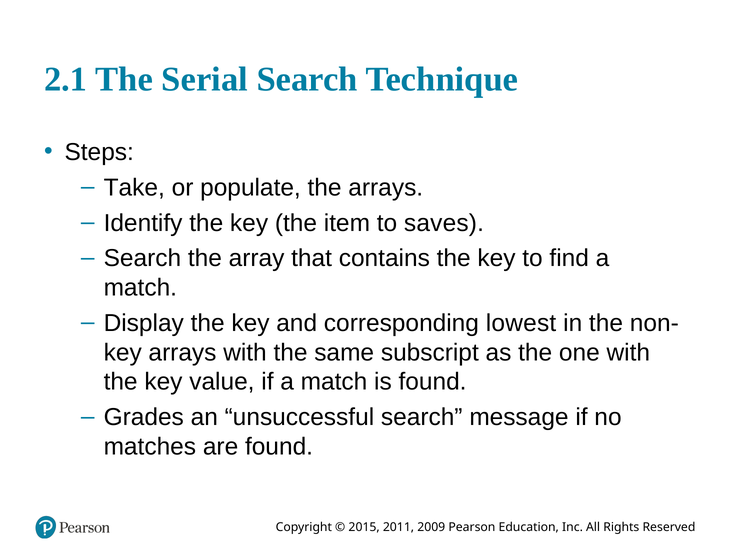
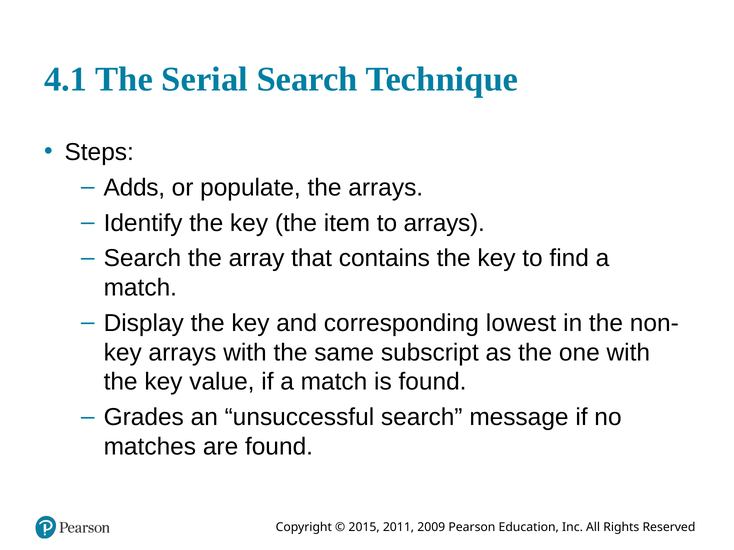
2.1: 2.1 -> 4.1 (66, 80)
Take: Take -> Adds (134, 188)
to saves: saves -> arrays (444, 223)
